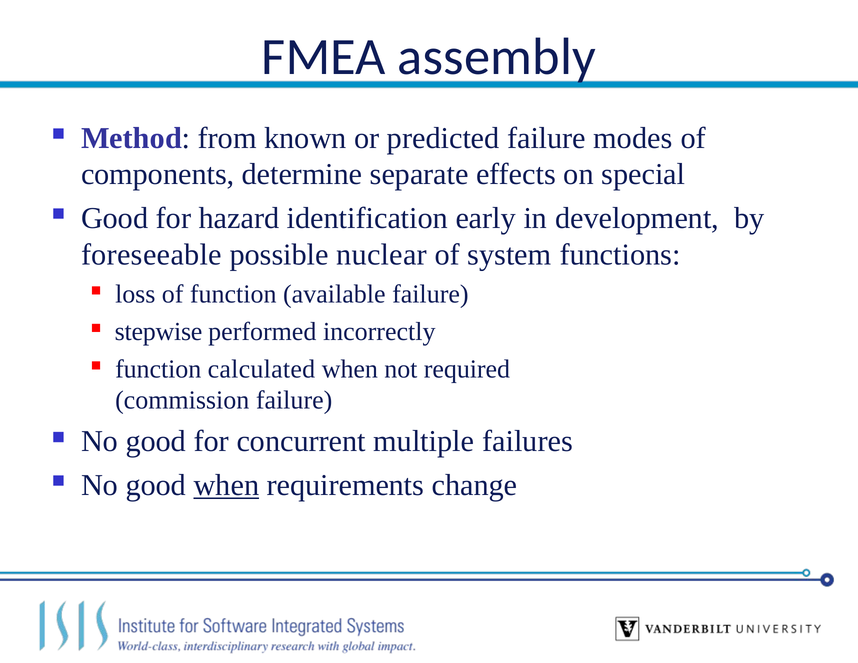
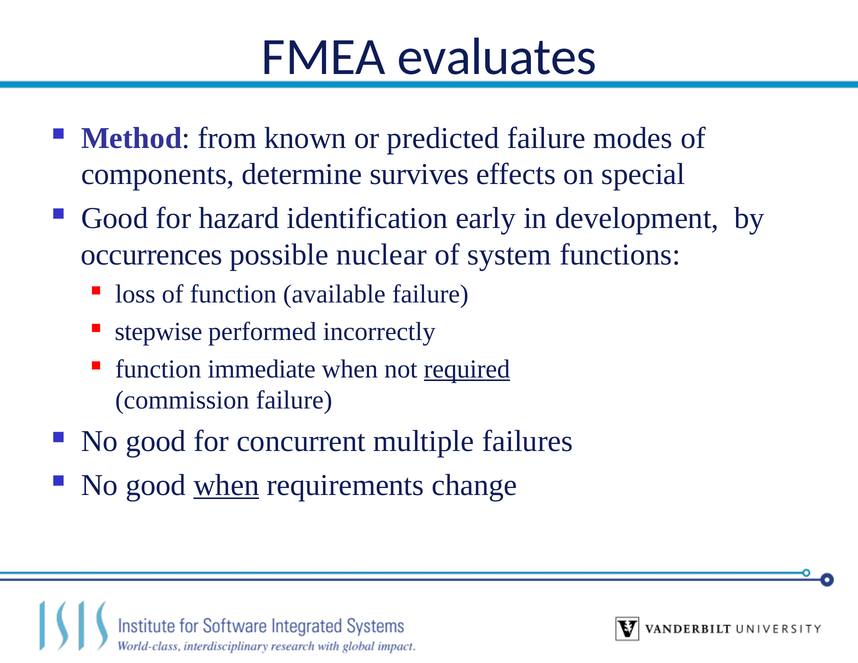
assembly: assembly -> evaluates (497, 57)
separate: separate -> survives (419, 174)
foreseeable: foreseeable -> occurrences (152, 255)
calculated: calculated -> immediate (262, 369)
required underline: none -> present (467, 369)
